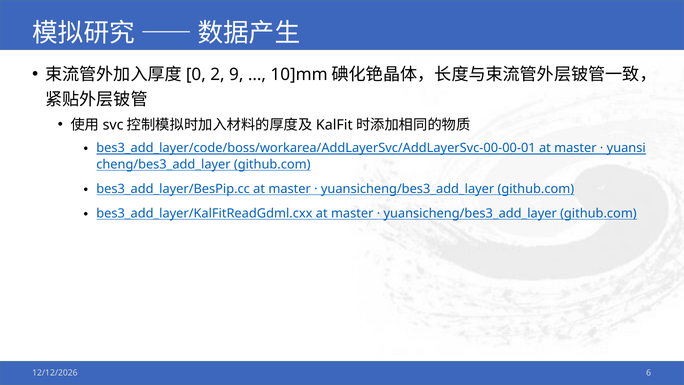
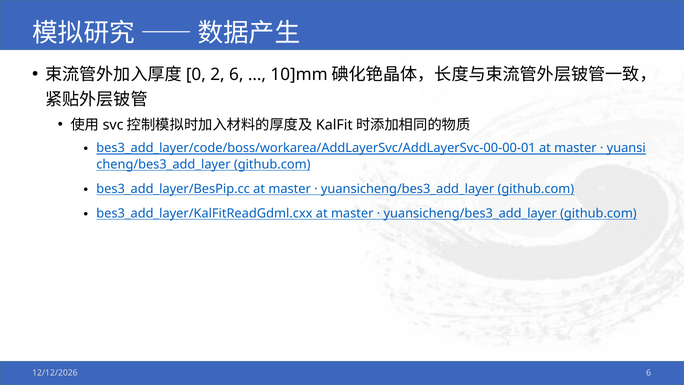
2 9: 9 -> 6 (236, 75)
